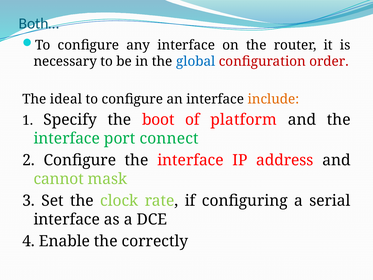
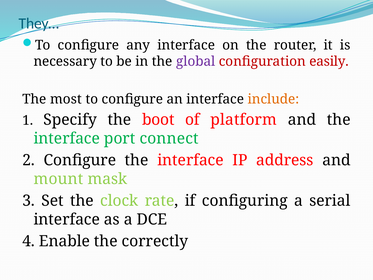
Both…: Both… -> They… (39, 23)
global colour: blue -> purple (196, 61)
order: order -> easily (329, 61)
ideal: ideal -> most (66, 99)
cannot: cannot -> mount (59, 179)
